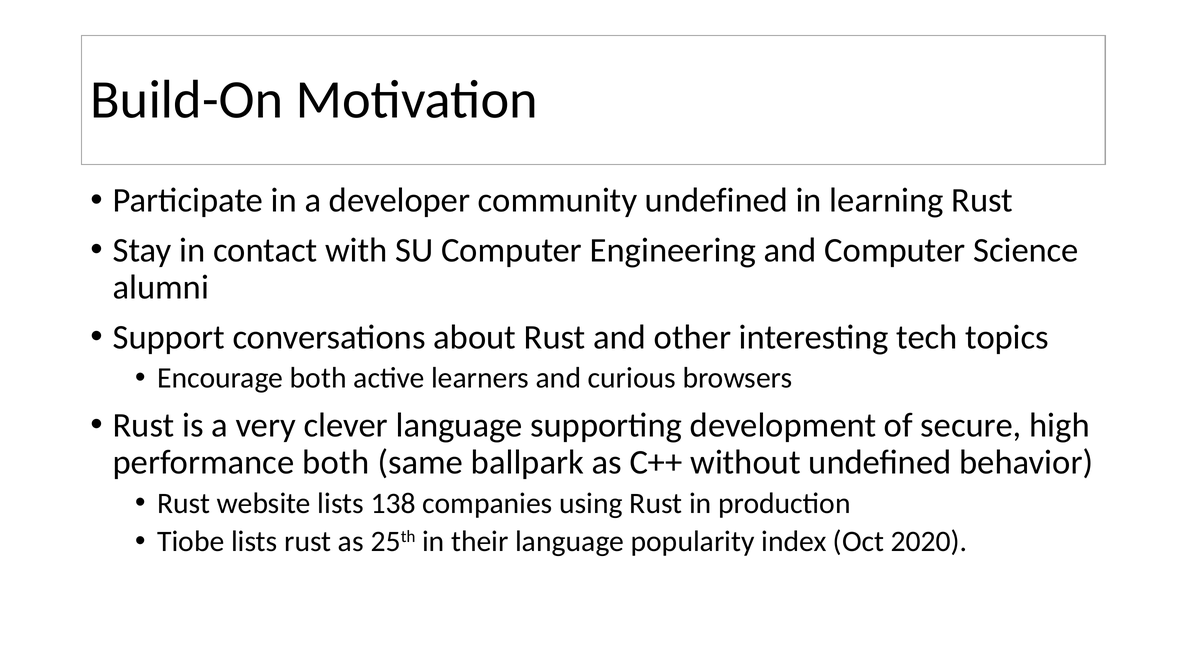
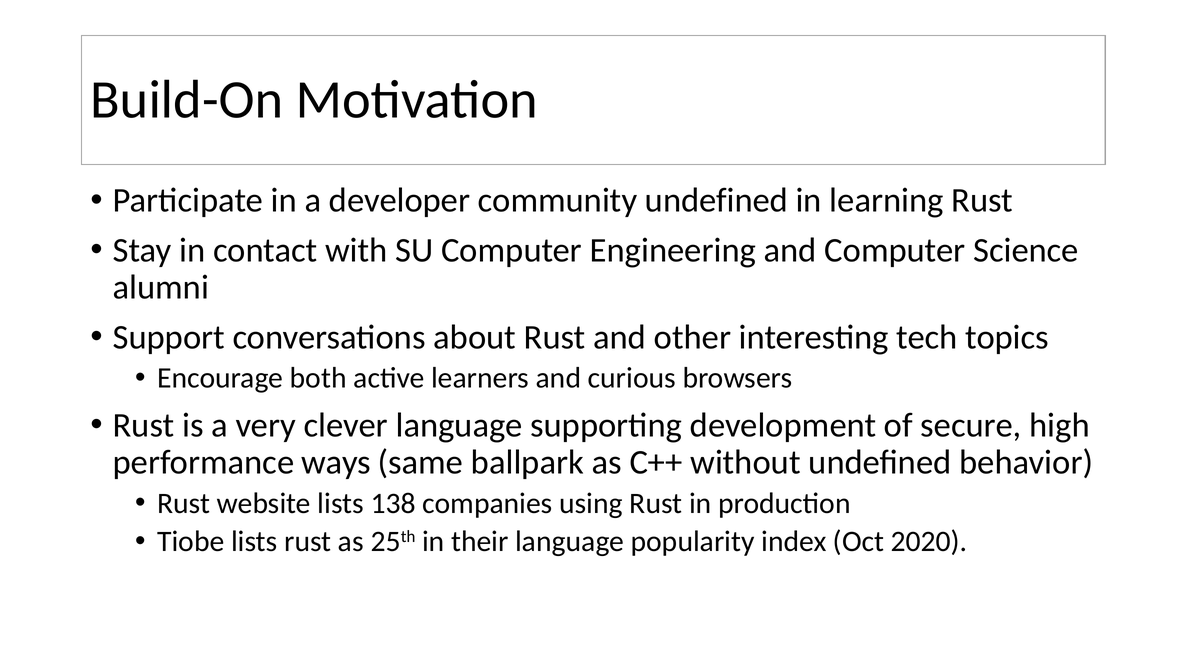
performance both: both -> ways (336, 463)
